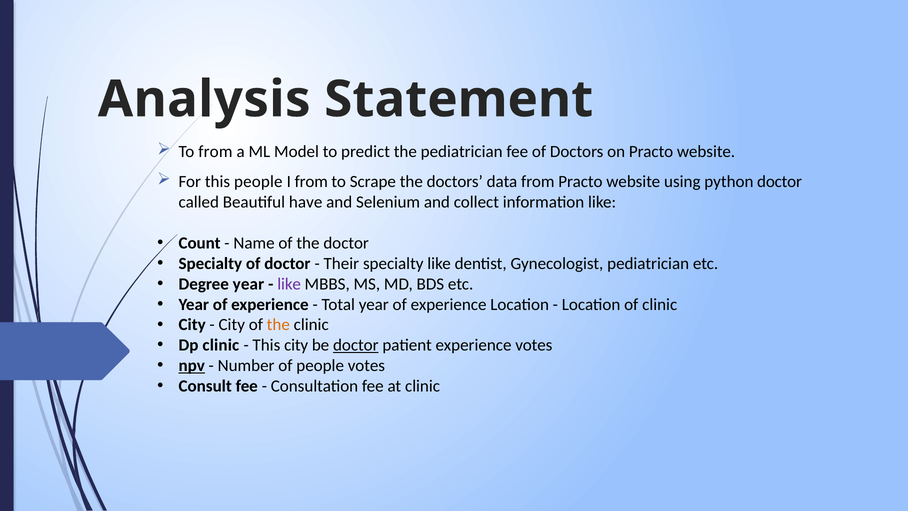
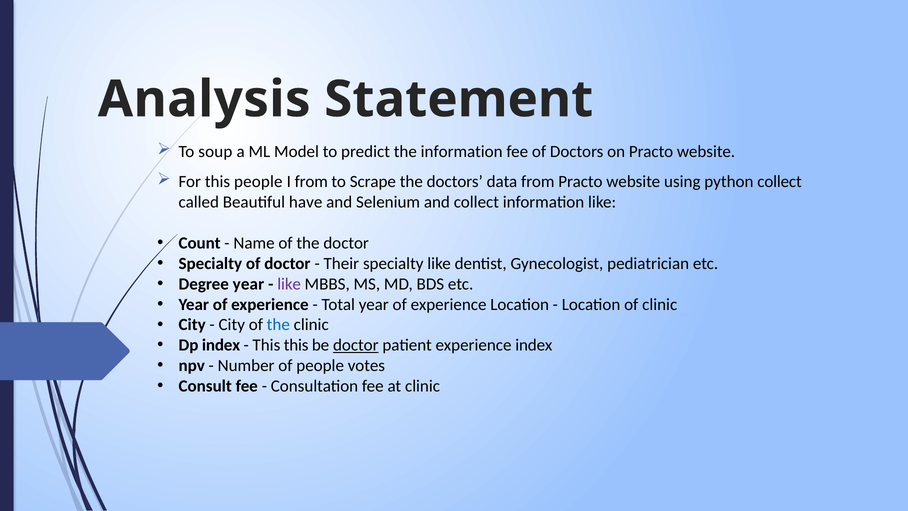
To from: from -> soup (215, 152)
the pediatrician: pediatrician -> information (462, 152)
python doctor: doctor -> collect (780, 182)
the colour: orange -> blue (278, 325)
Dp clinic: clinic -> index (221, 345)
This city: city -> this (296, 345)
experience votes: votes -> index (534, 345)
npv underline: present -> none (192, 366)
